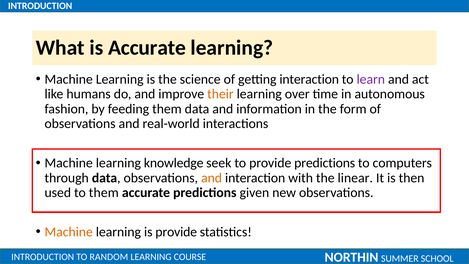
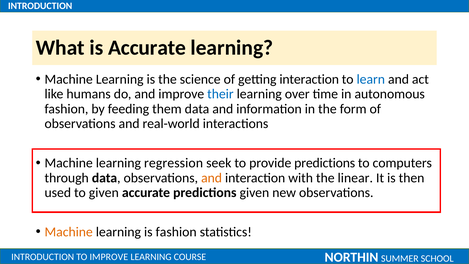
learn colour: purple -> blue (371, 79)
their colour: orange -> blue (220, 94)
knowledge: knowledge -> regression (174, 163)
to them: them -> given (104, 193)
is provide: provide -> fashion (176, 232)
TO RANDOM: RANDOM -> IMPROVE (109, 257)
